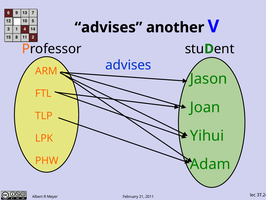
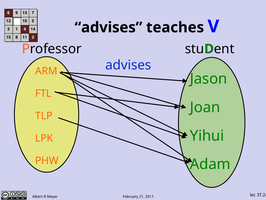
another: another -> teaches (175, 27)
